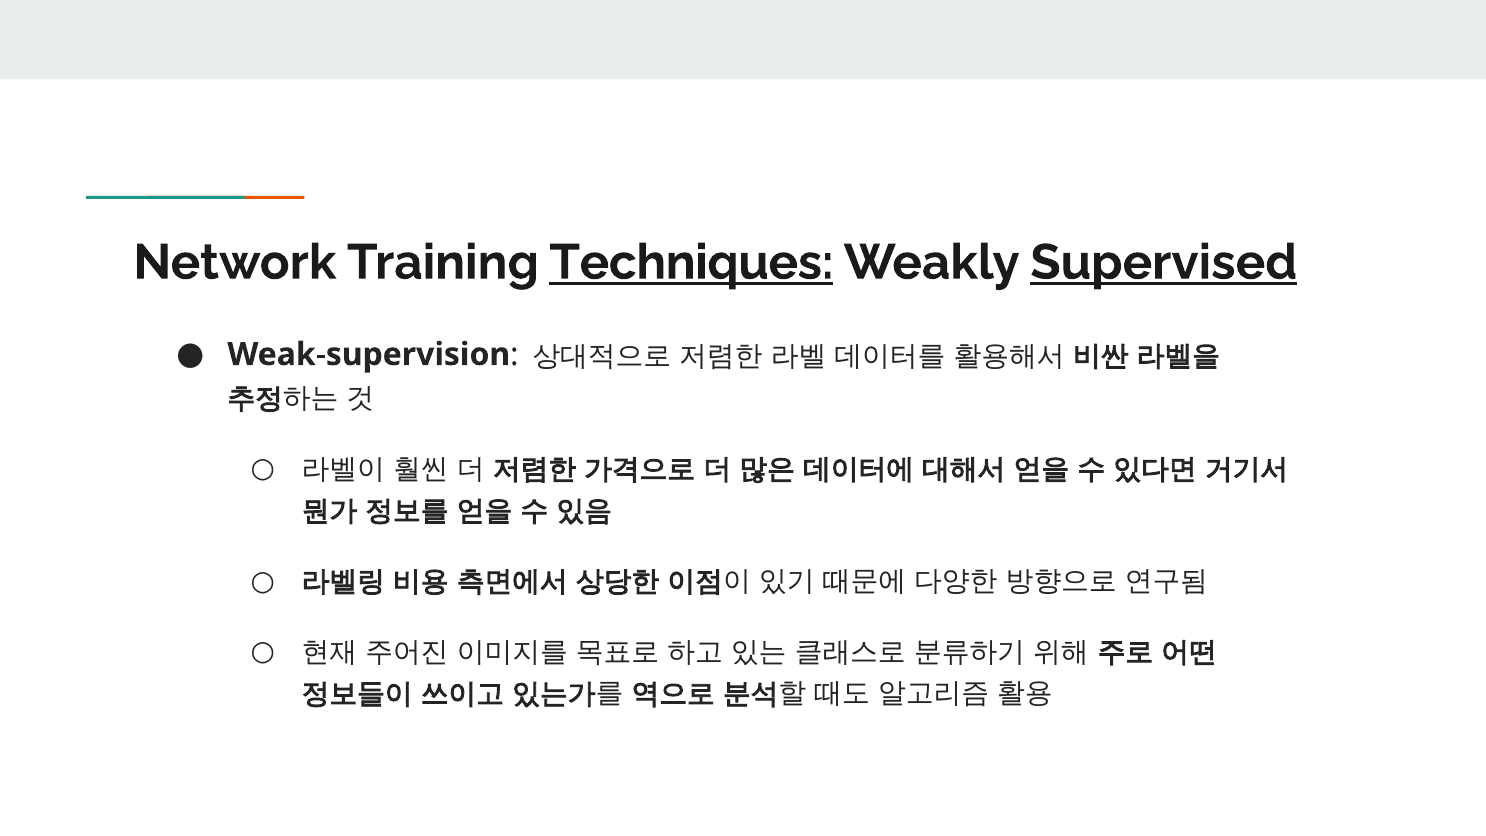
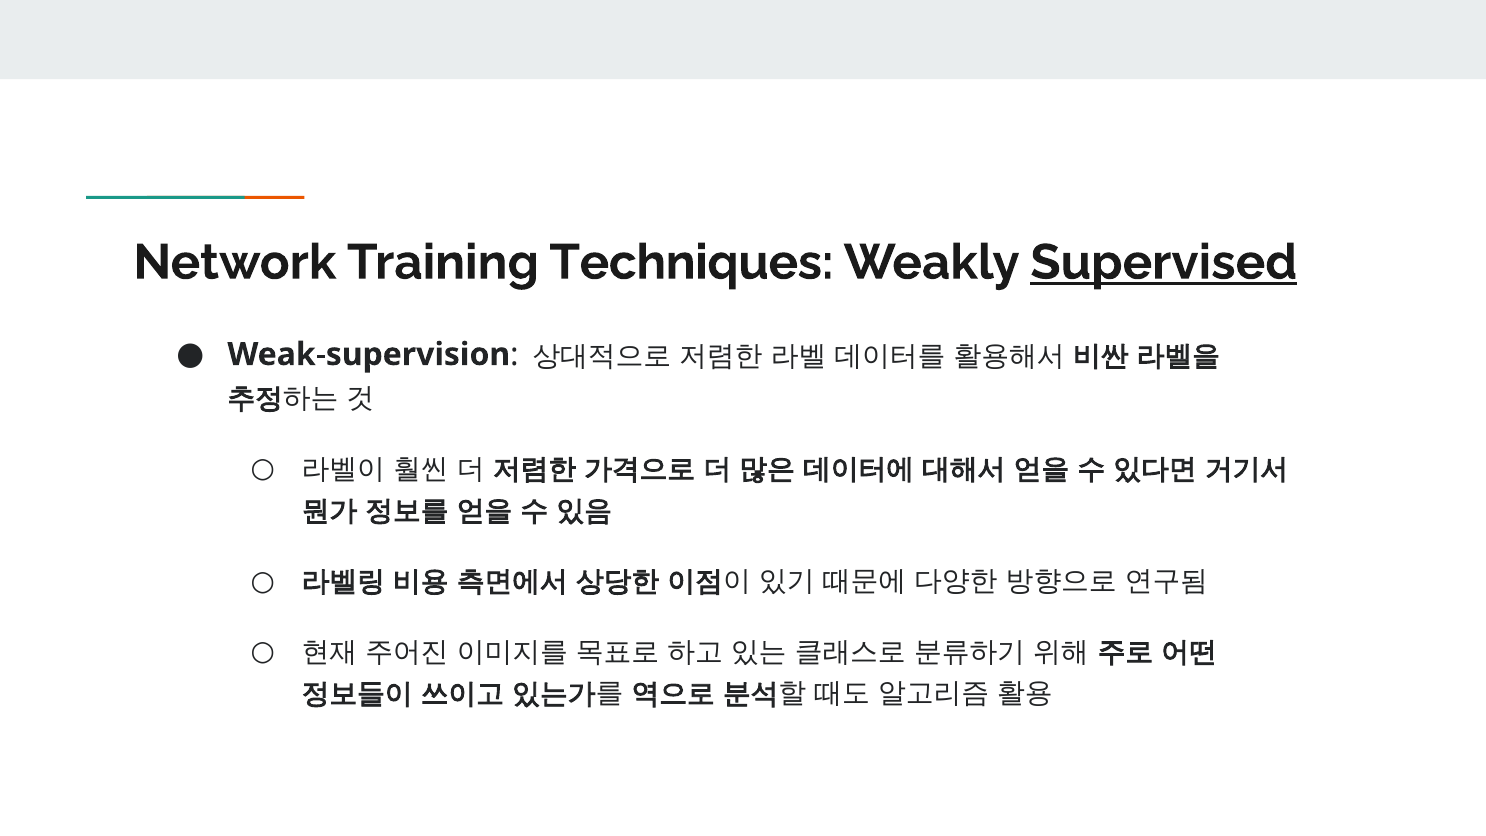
Techniques underline: present -> none (692, 262)
